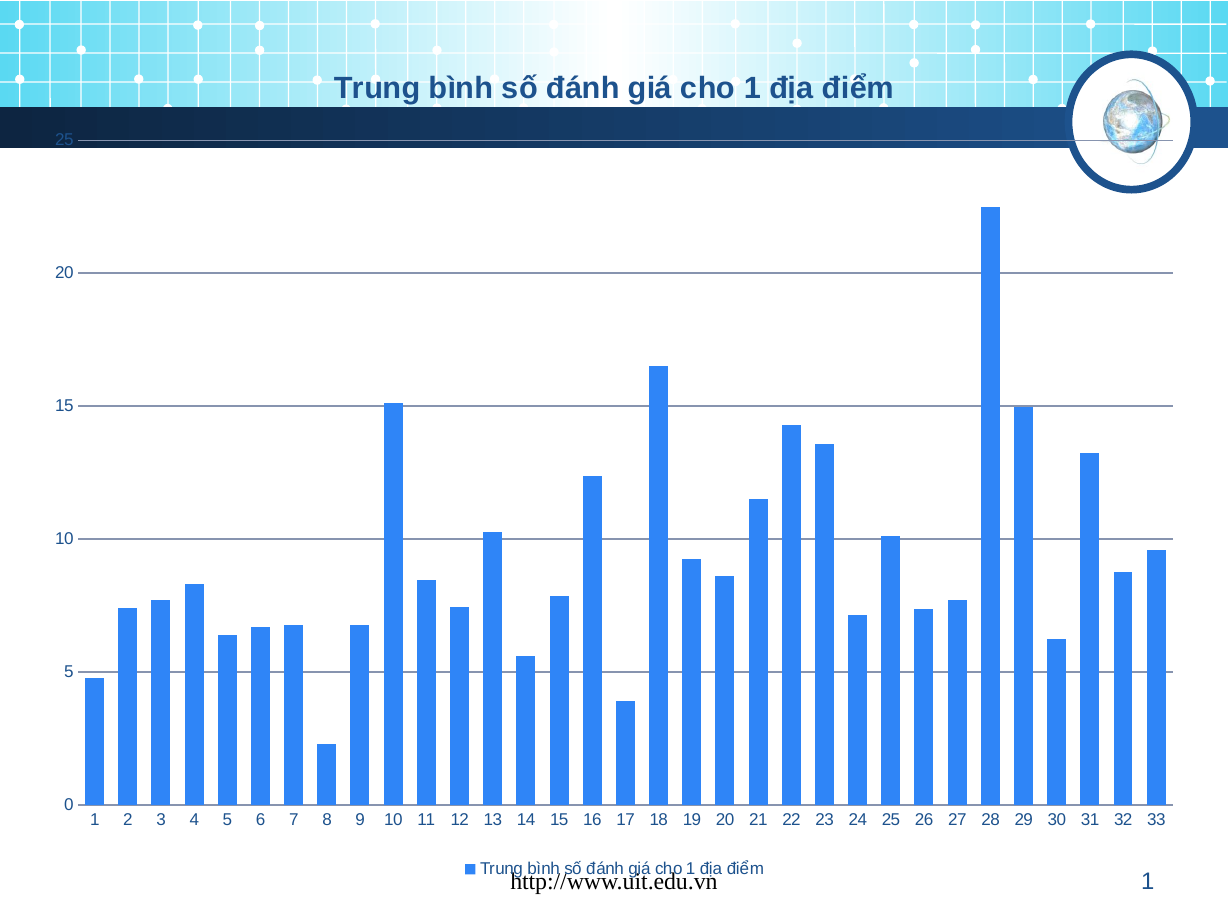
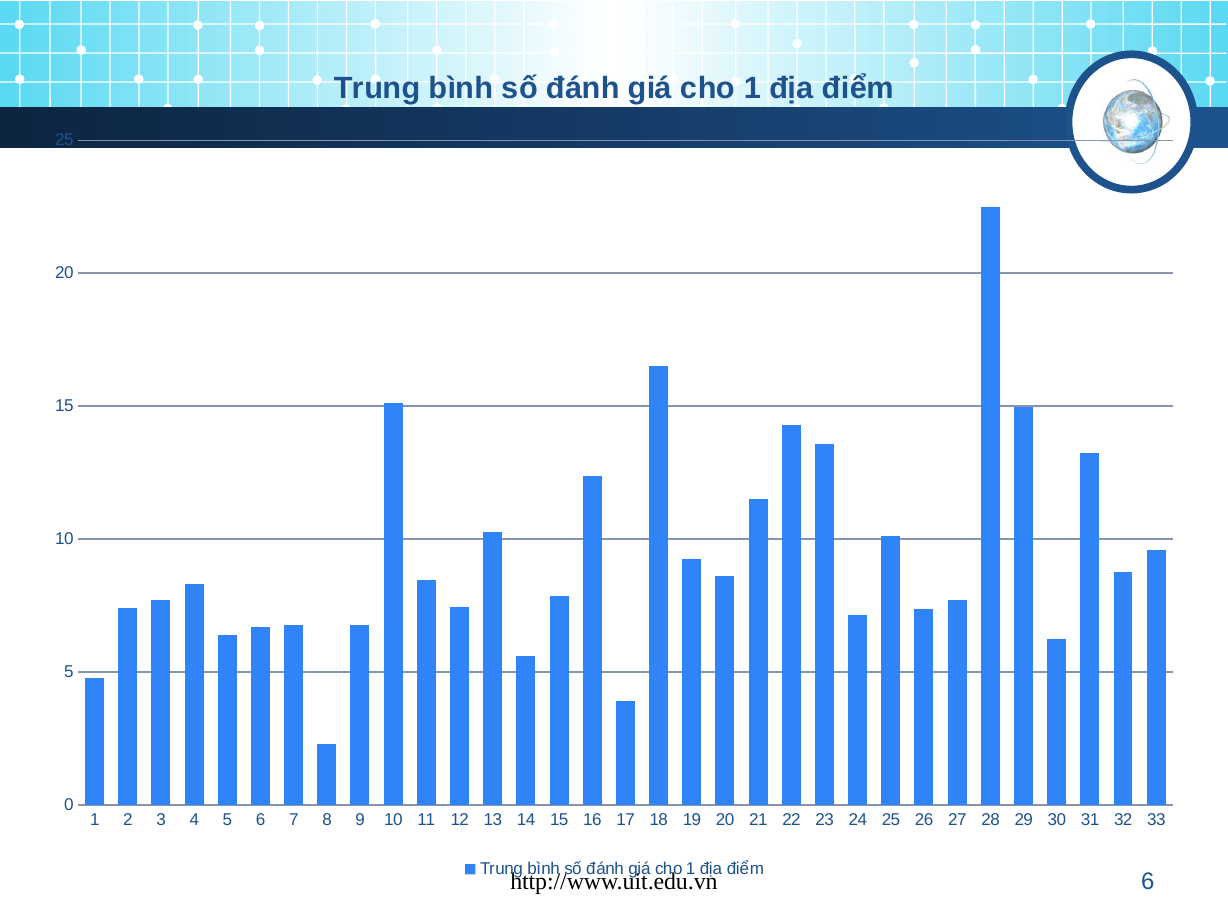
1: 1 -> 6 (1148, 882)
